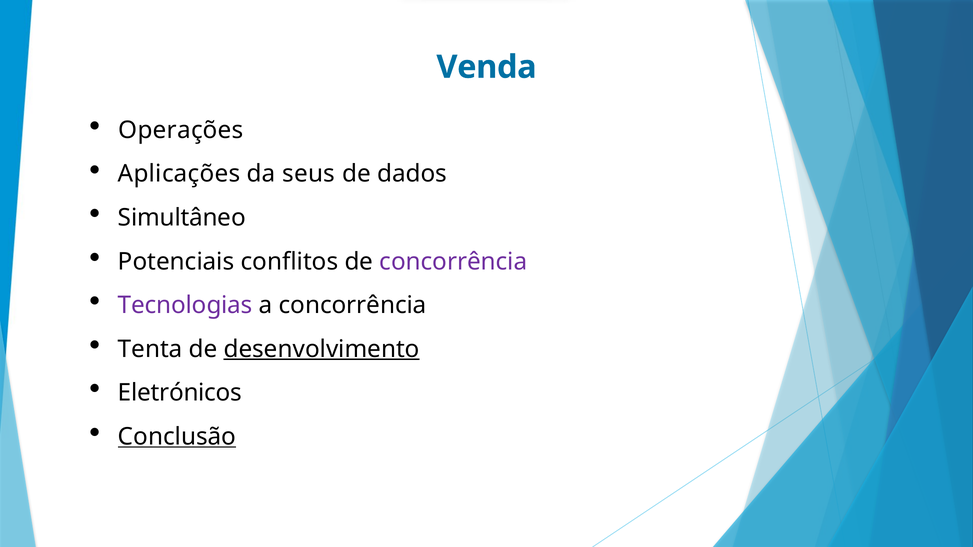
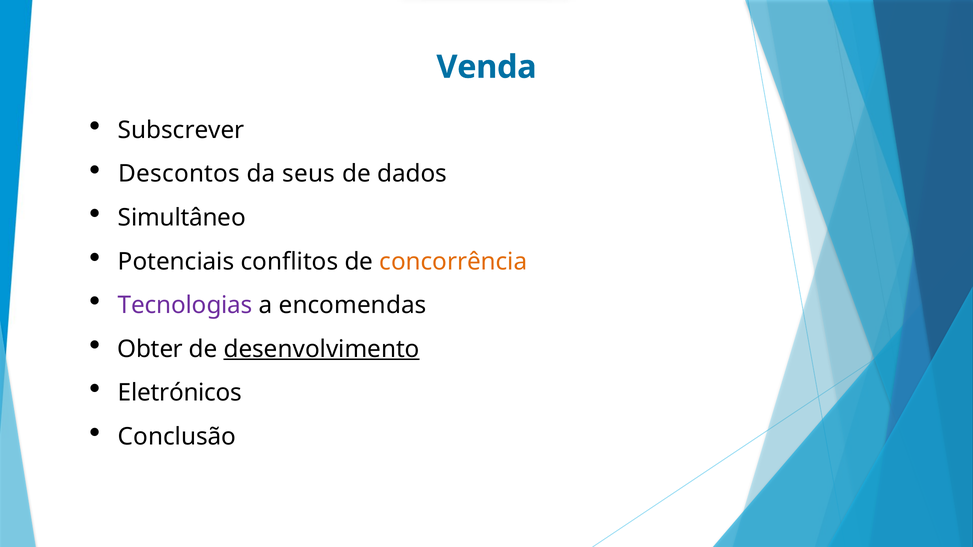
Operações: Operações -> Subscrever (181, 130)
Aplicações: Aplicações -> Descontos (179, 174)
concorrência colour: purple -> orange (453, 262)
a concorrência: concorrência -> encomendas (353, 305)
Tenta: Tenta -> Obter (150, 349)
Conclusão underline: present -> none (177, 437)
